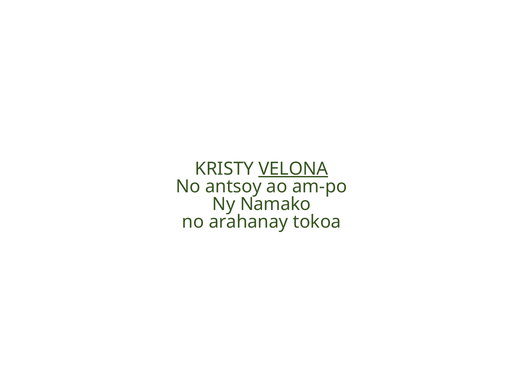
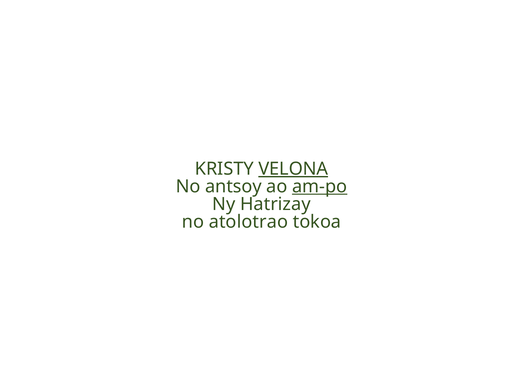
am-po underline: none -> present (320, 187)
Namako: Namako -> Hatrizay (275, 204)
arahanay: arahanay -> atolotrao (248, 222)
